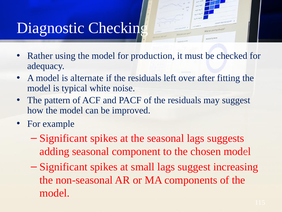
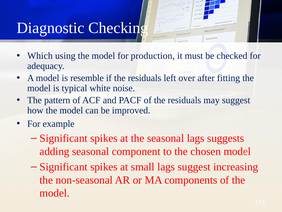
Rather: Rather -> Which (40, 56)
alternate: alternate -> resemble (87, 78)
